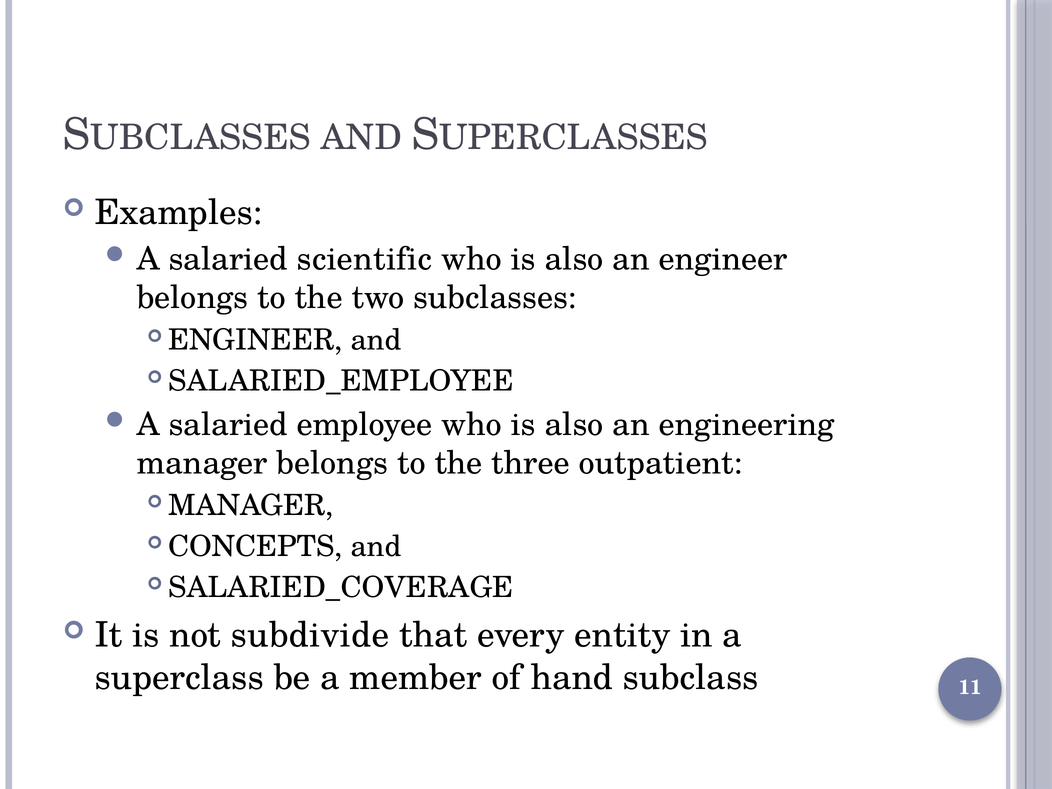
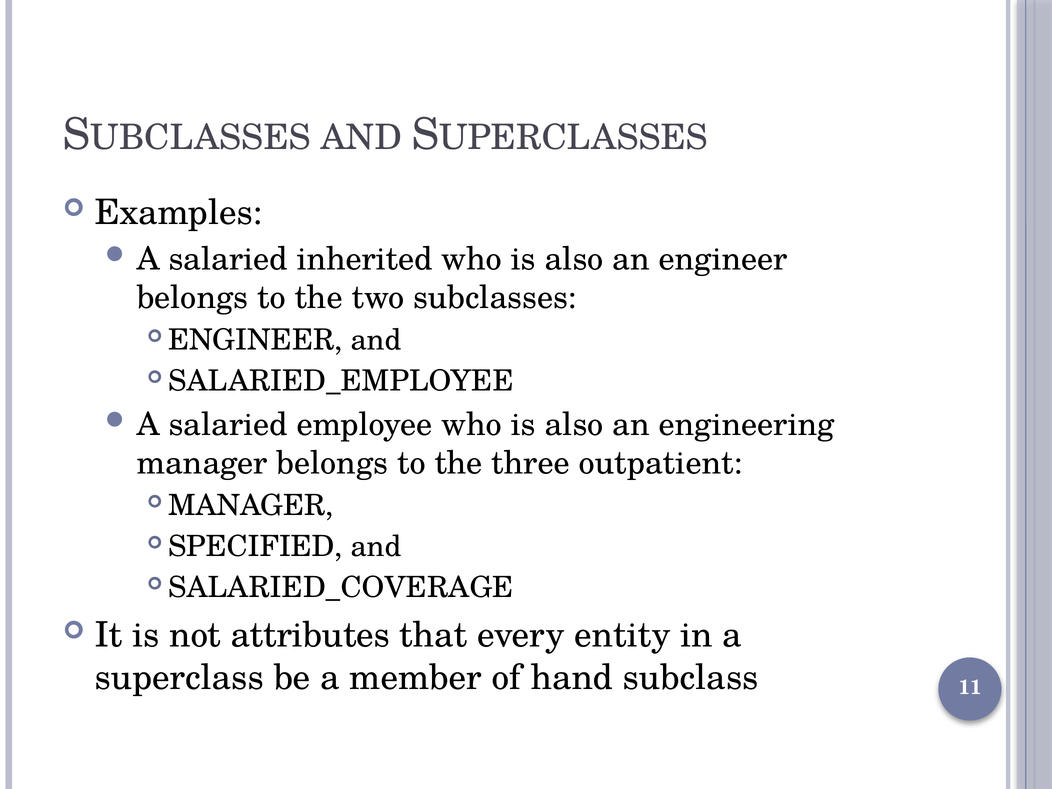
scientific: scientific -> inherited (365, 259)
CONCEPTS: CONCEPTS -> SPECIFIED (255, 547)
subdivide: subdivide -> attributes (310, 635)
